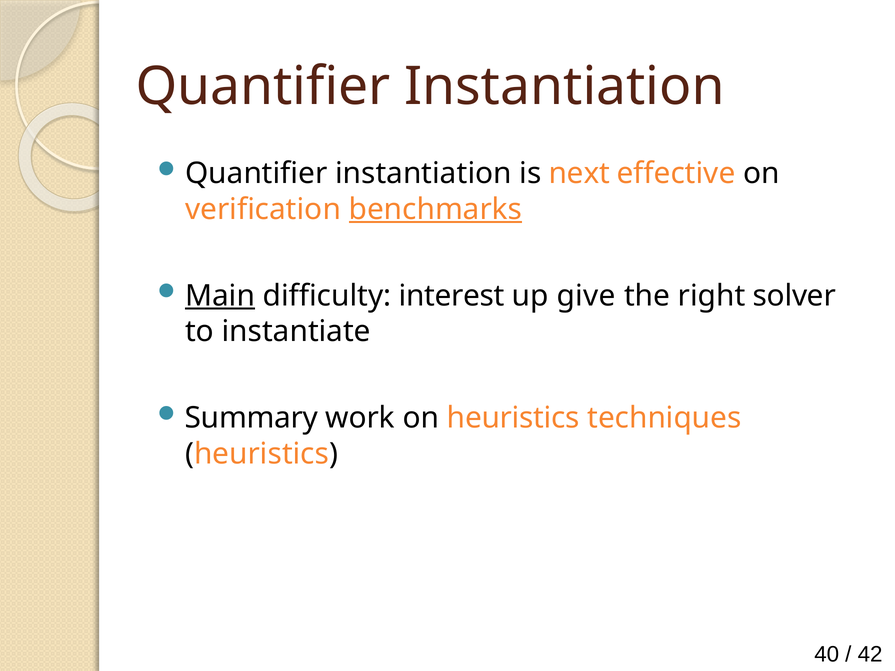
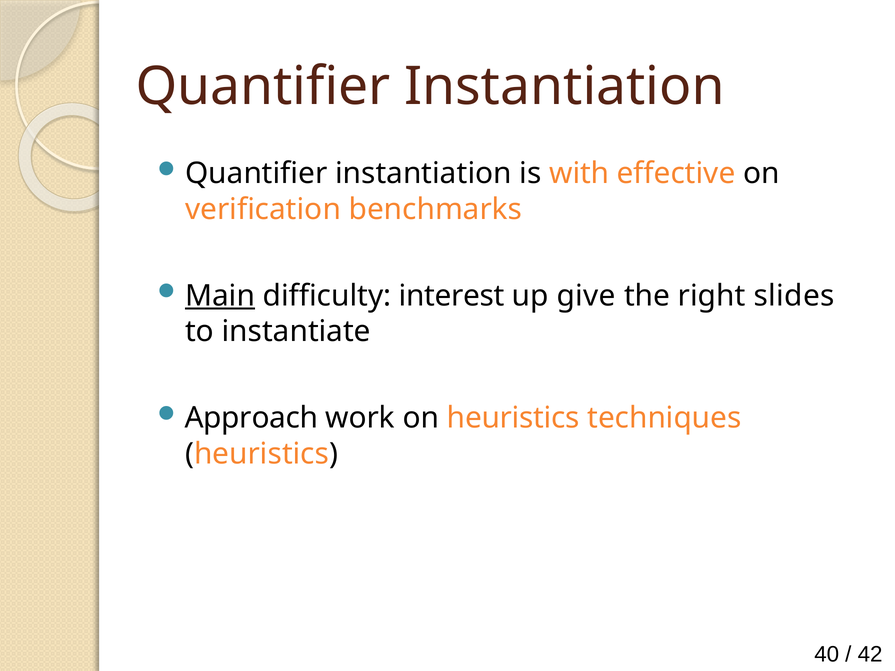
next: next -> with (579, 174)
benchmarks underline: present -> none (435, 209)
solver: solver -> slides (794, 296)
Summary: Summary -> Approach (251, 418)
